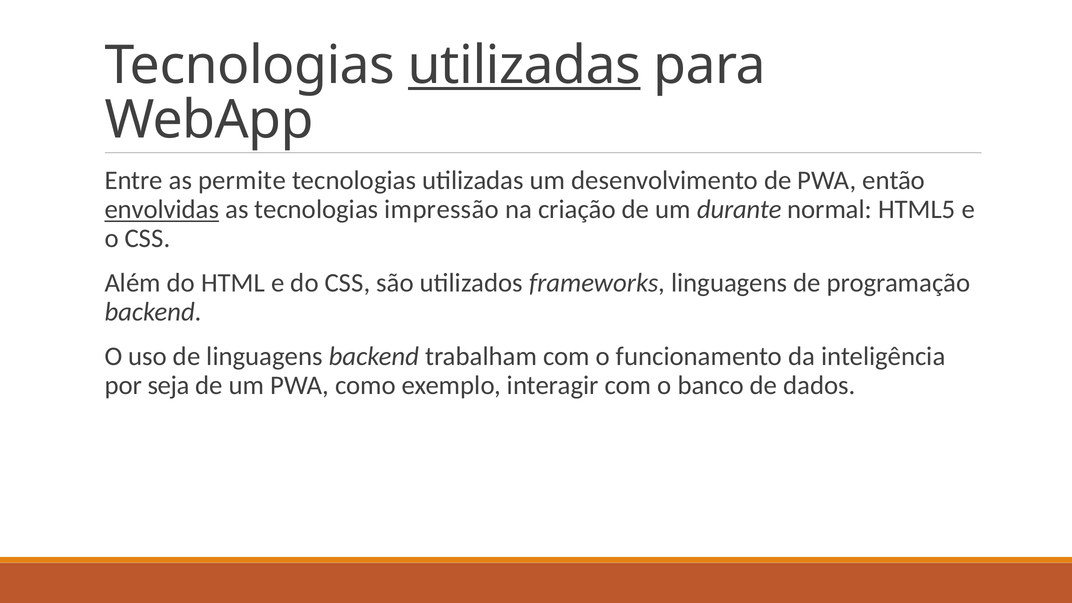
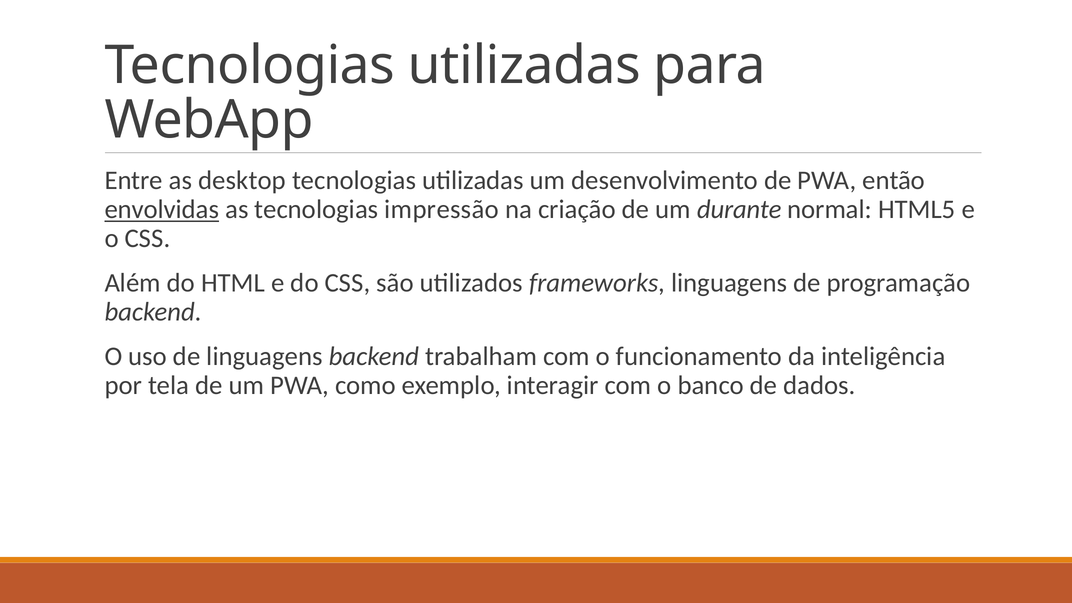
utilizadas underline: present -> none (524, 65)
permite: permite -> desktop (242, 181)
seja: seja -> tela (169, 385)
